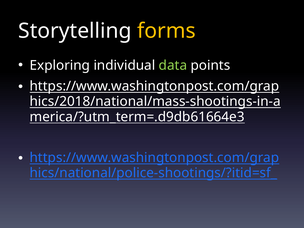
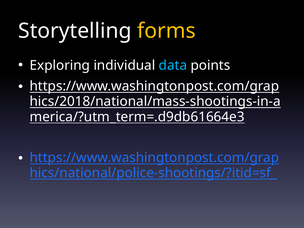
data colour: light green -> light blue (173, 65)
